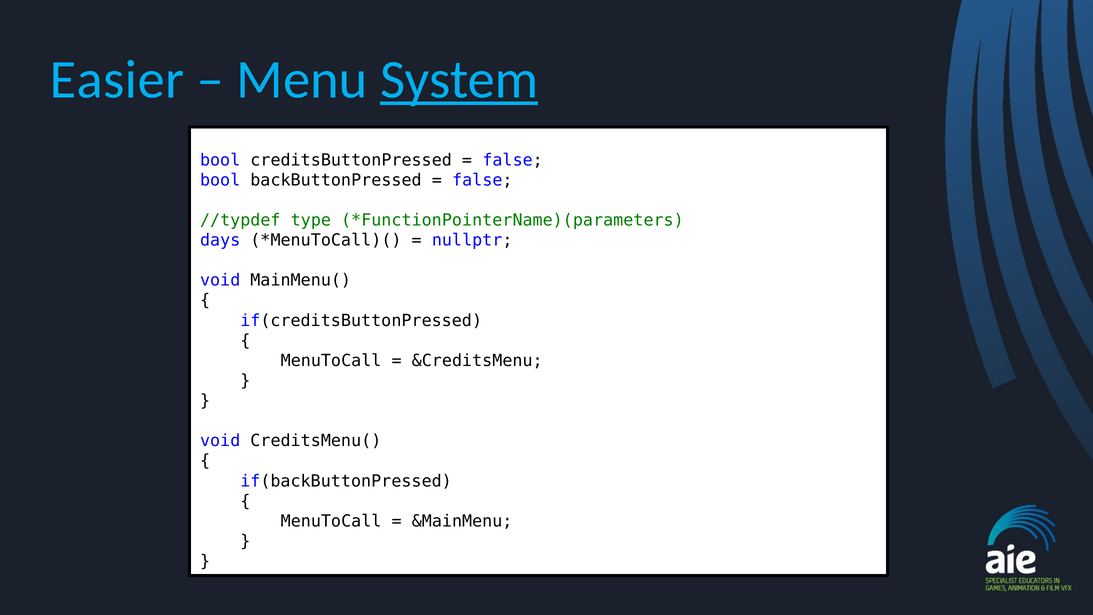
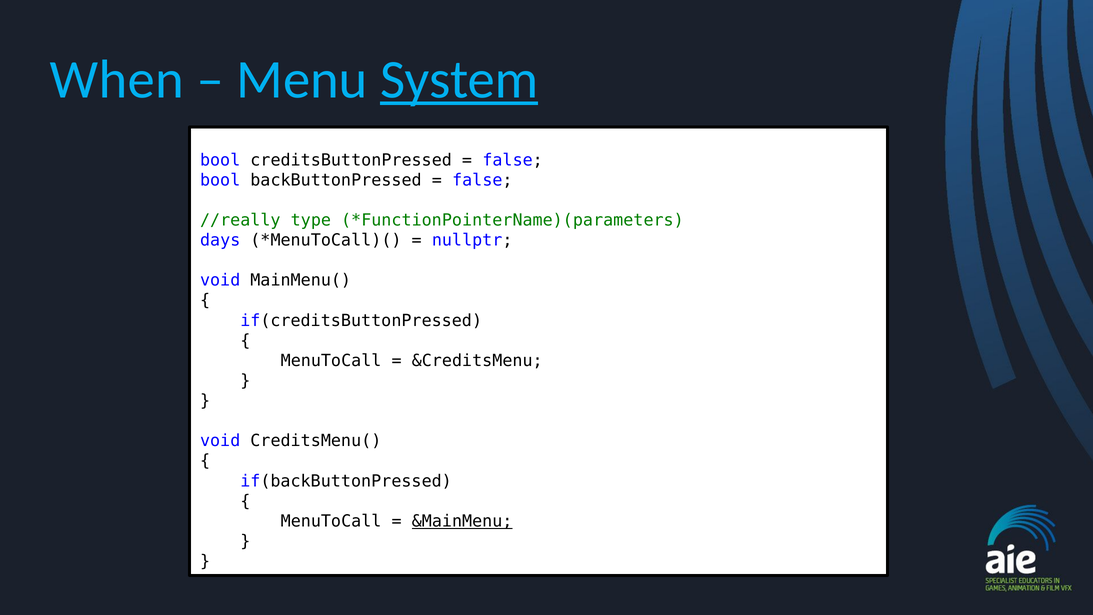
Easier: Easier -> When (117, 80)
//typdef: //typdef -> //really (240, 220)
&MainMenu underline: none -> present (462, 521)
